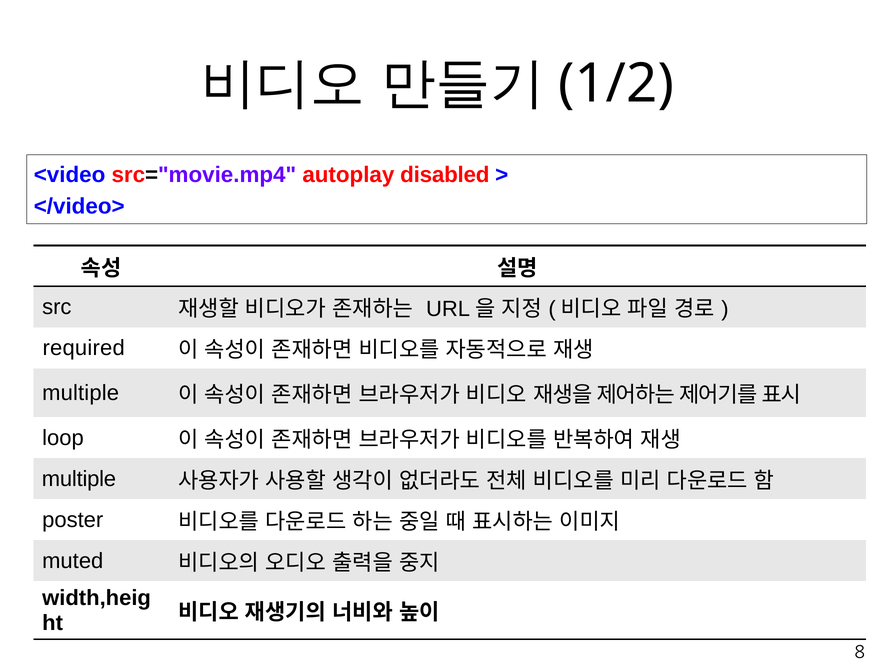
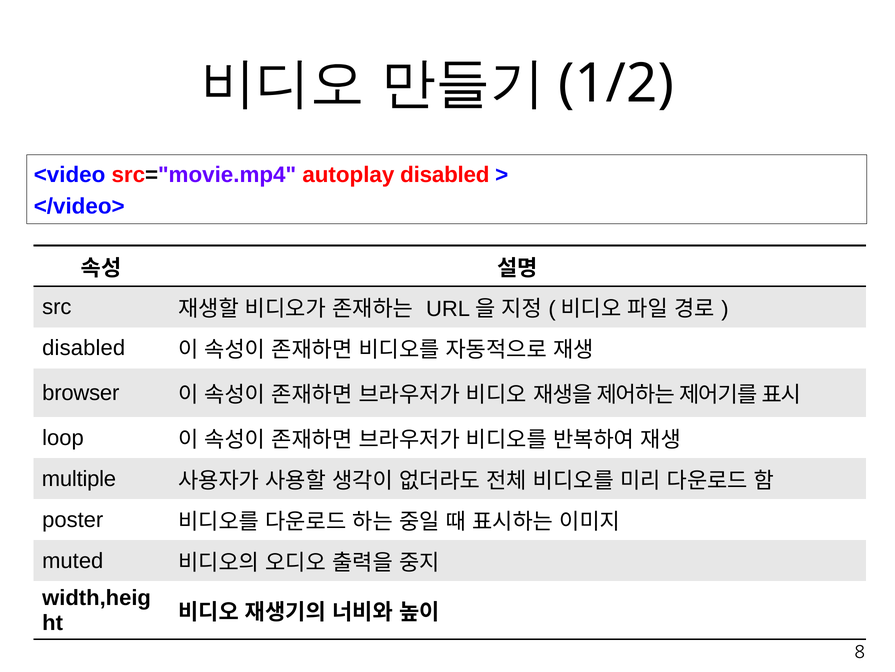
required: required -> disabled (84, 348)
multiple: multiple -> browser (81, 393)
